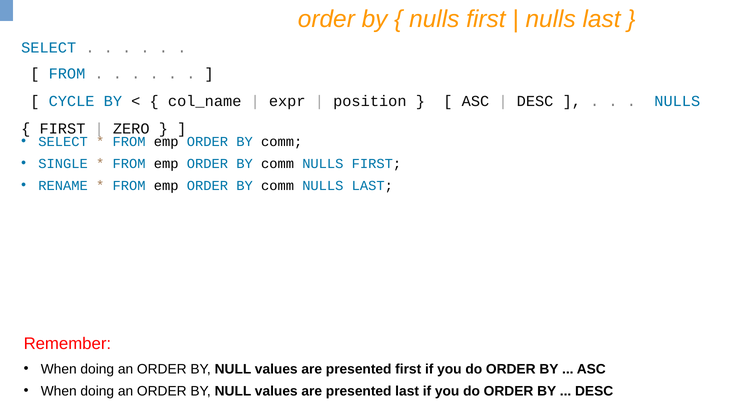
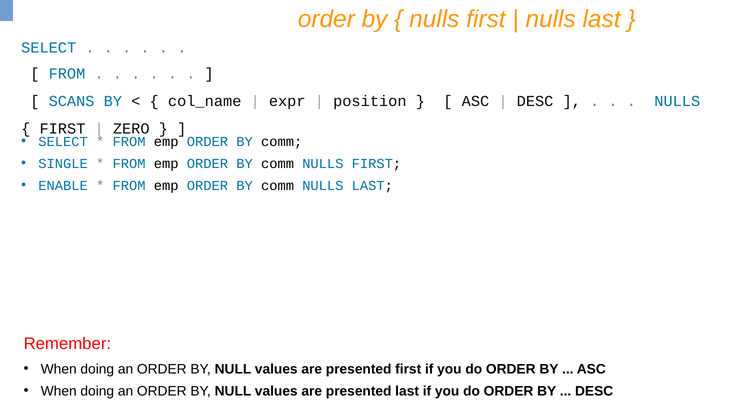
CYCLE: CYCLE -> SCANS (72, 101)
RENAME: RENAME -> ENABLE (63, 186)
